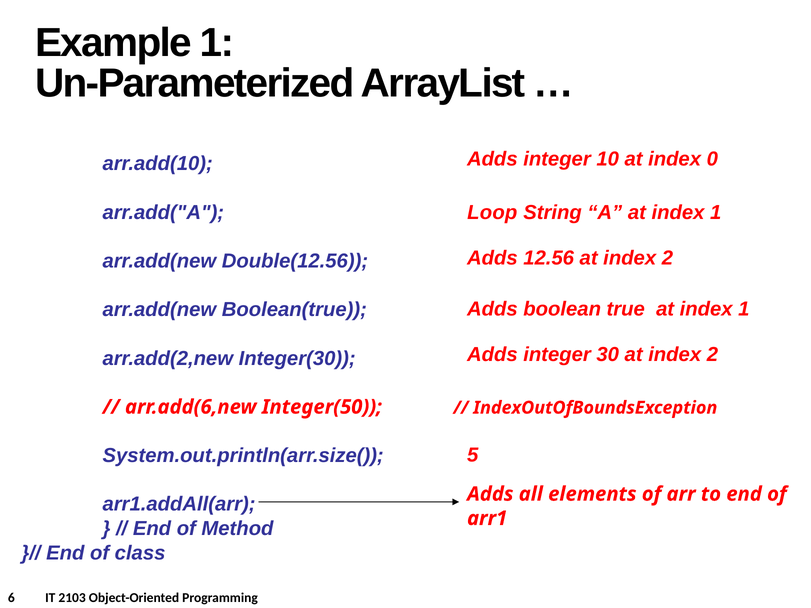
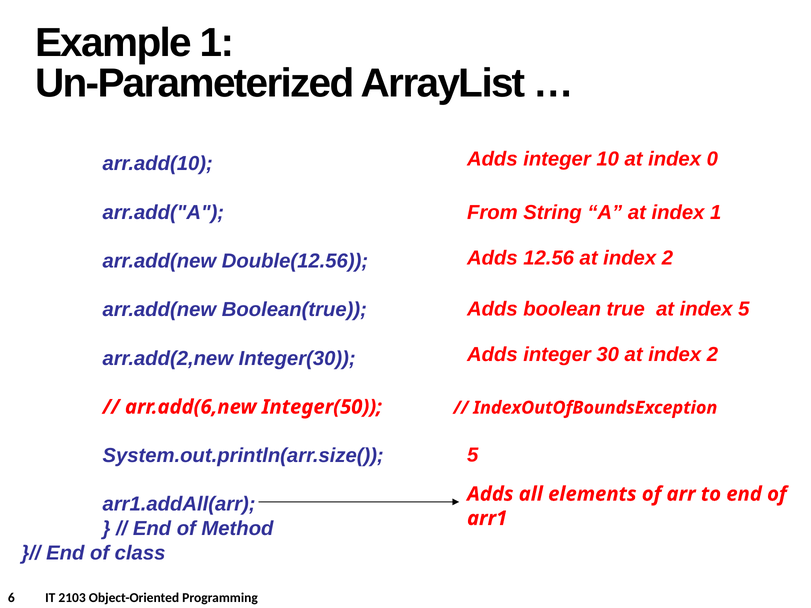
Loop: Loop -> From (492, 213)
true at index 1: 1 -> 5 (744, 309)
